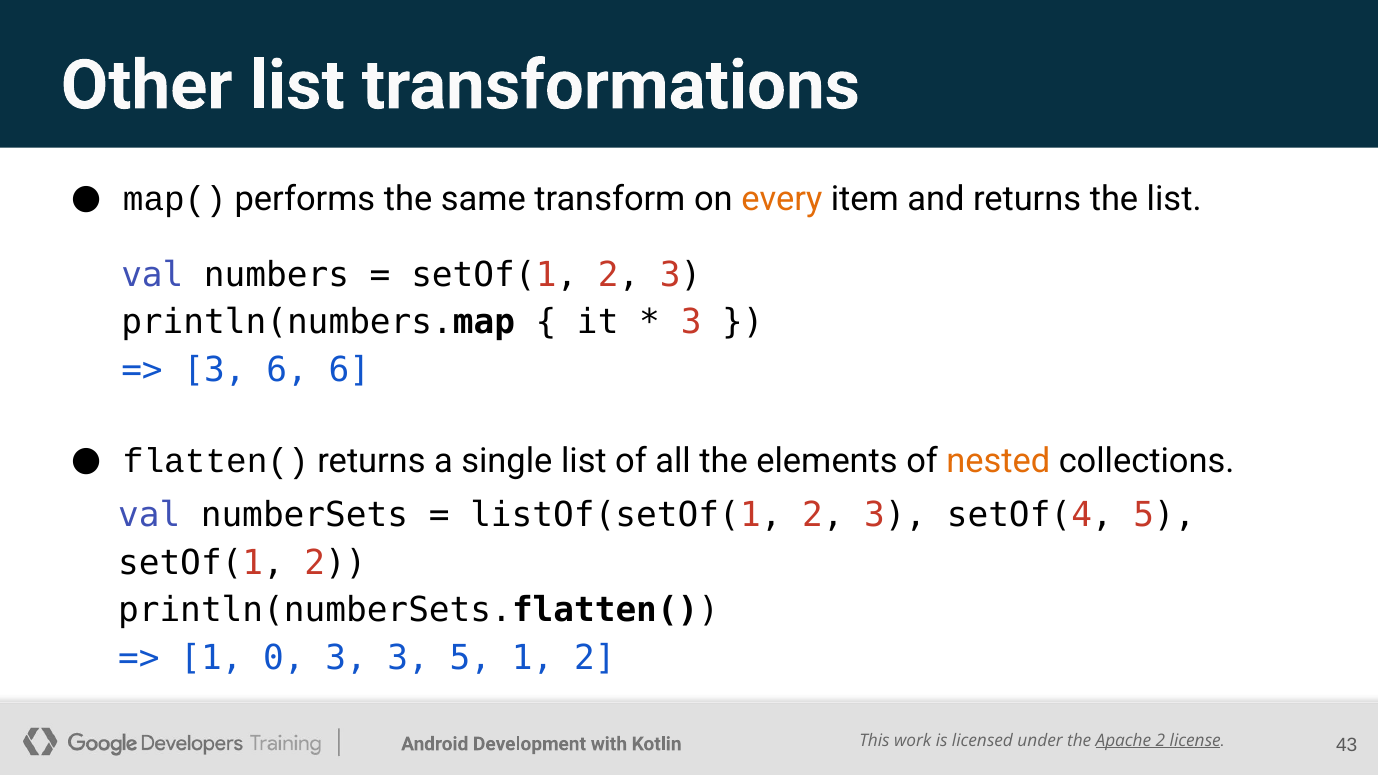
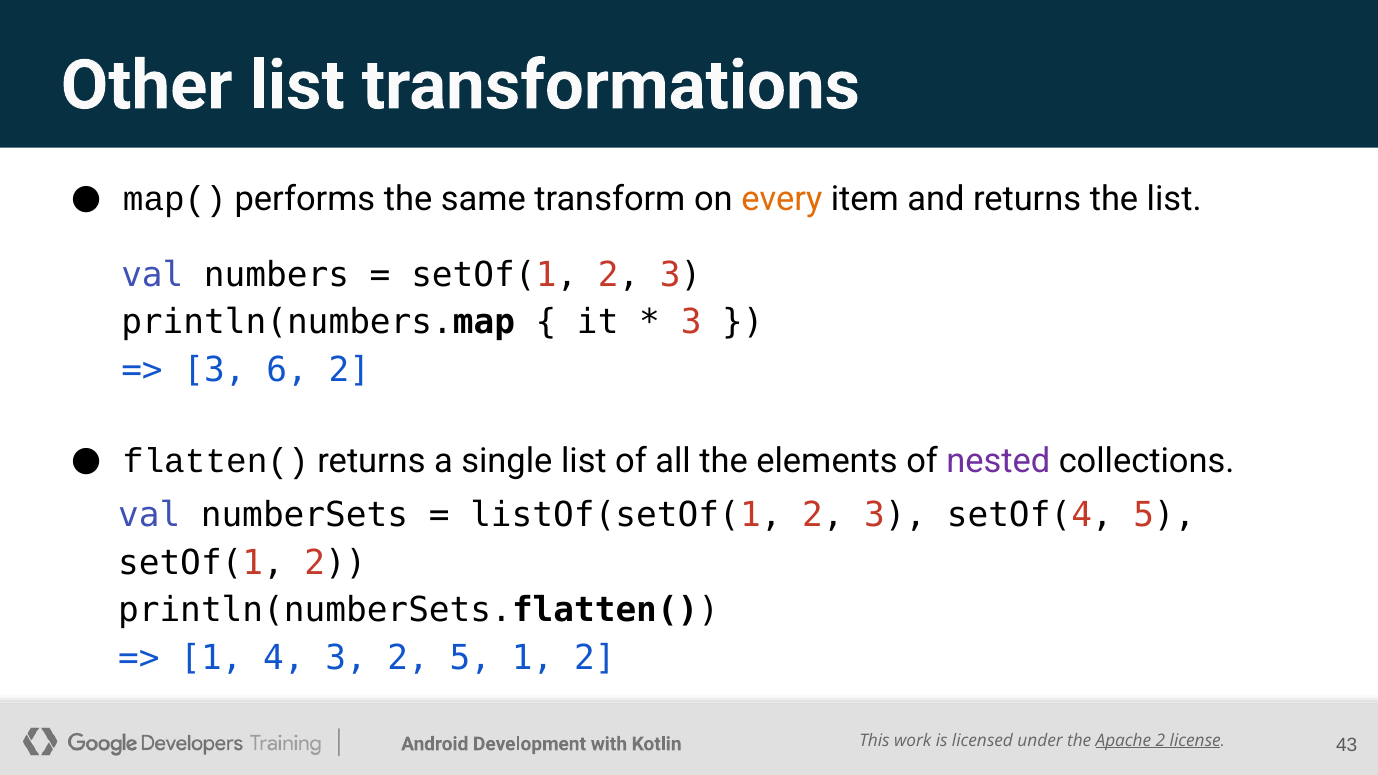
6 6: 6 -> 2 (349, 370)
nested colour: orange -> purple (998, 461)
0: 0 -> 4 (284, 658)
3 3: 3 -> 2 (408, 658)
